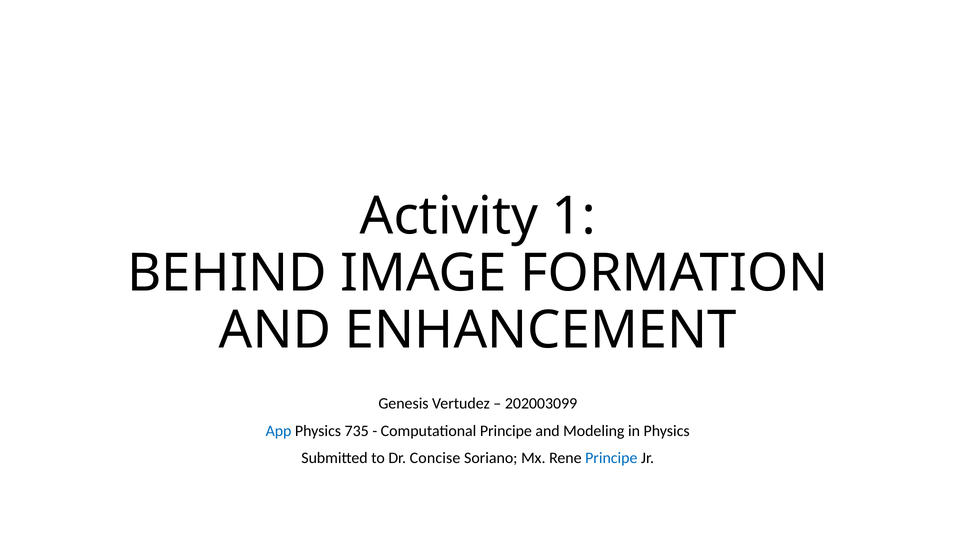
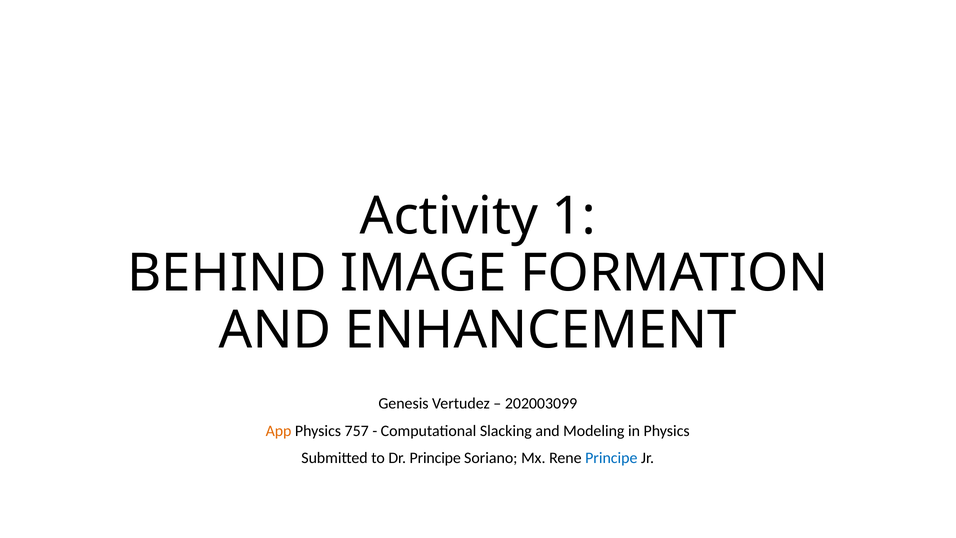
App colour: blue -> orange (279, 431)
735: 735 -> 757 (357, 431)
Computational Principe: Principe -> Slacking (506, 431)
Dr Concise: Concise -> Principe (435, 458)
